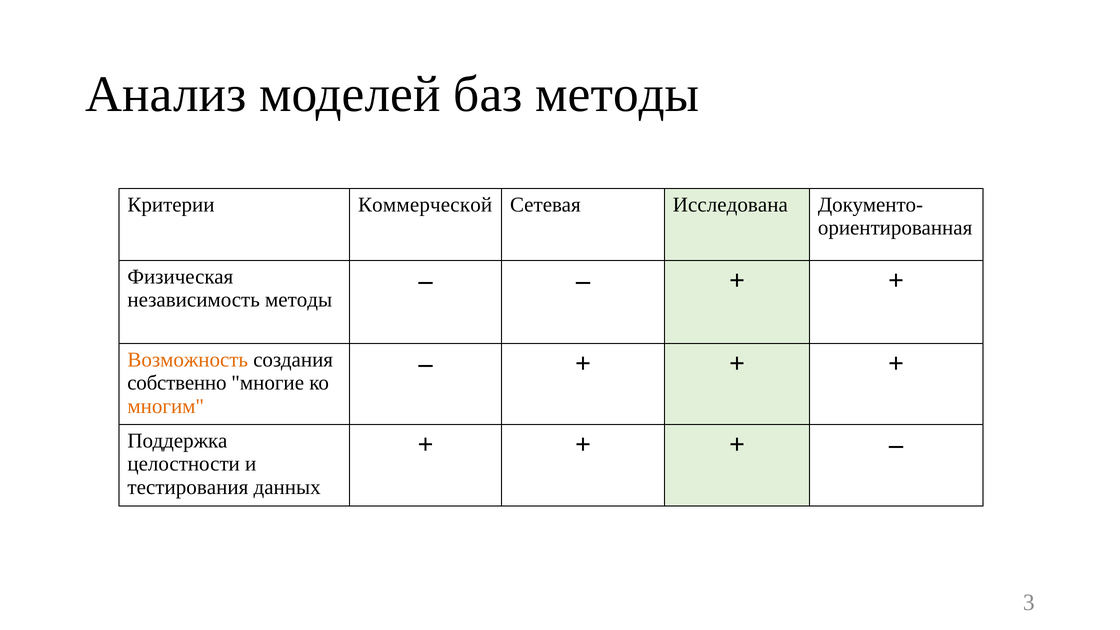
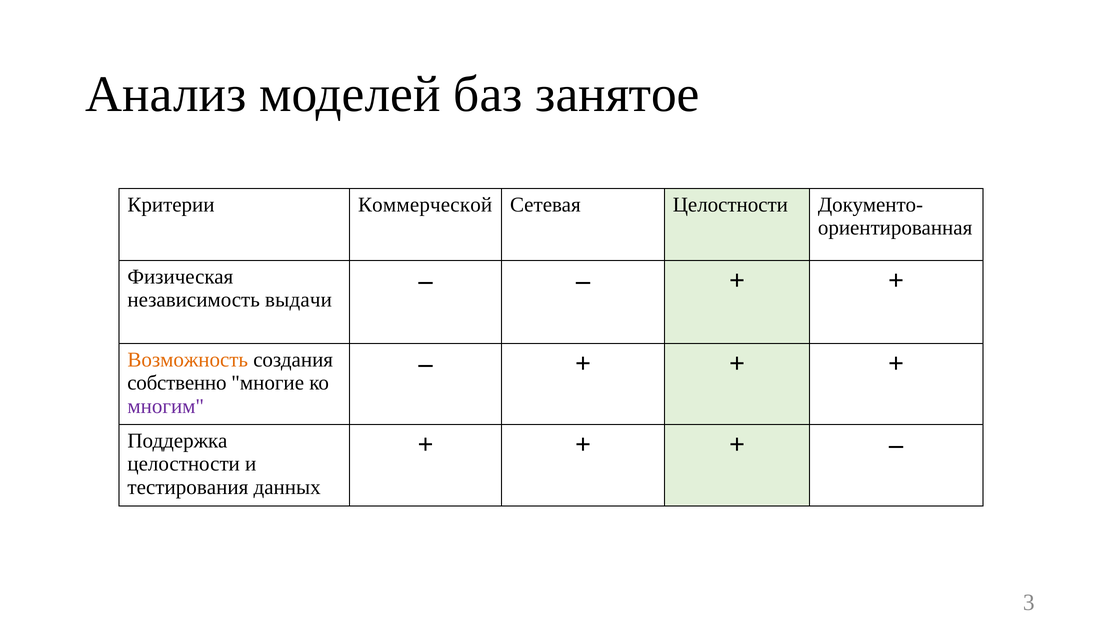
баз методы: методы -> занятое (617, 94)
Сетевая Исследована: Исследована -> Целостности (730, 205)
независимость методы: методы -> выдачи (298, 300)
многим colour: orange -> purple (166, 406)
